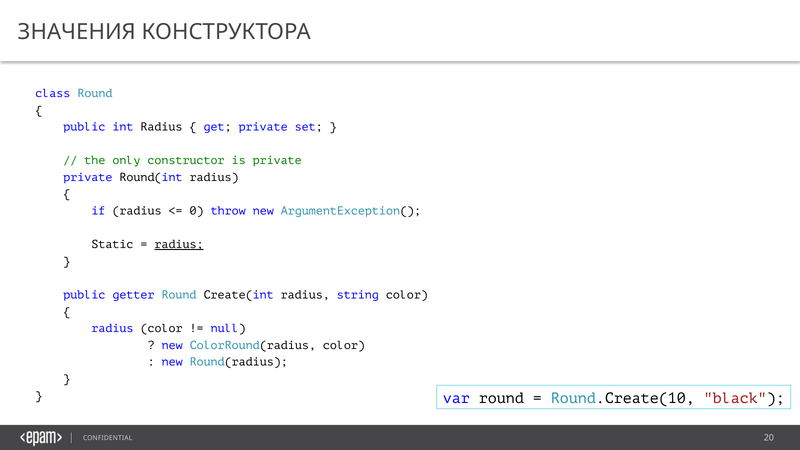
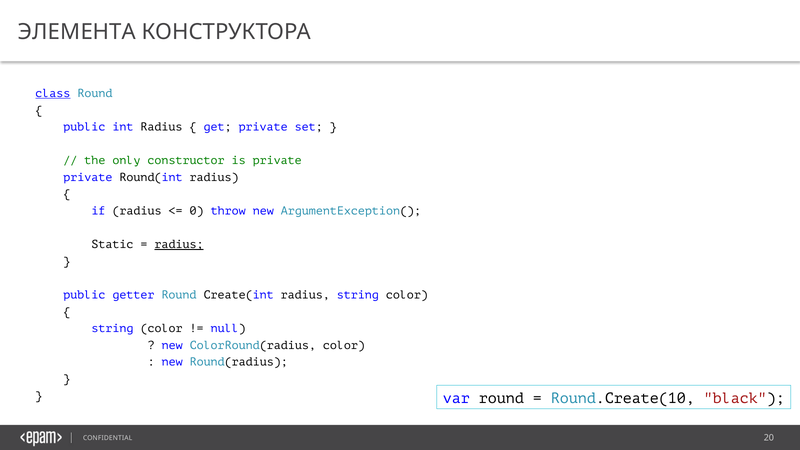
ЗНАЧЕНИЯ: ЗНАЧЕНИЯ -> ЭЛЕМЕНТА (77, 32)
class underline: none -> present (53, 93)
radius: radius -> string (112, 328)
